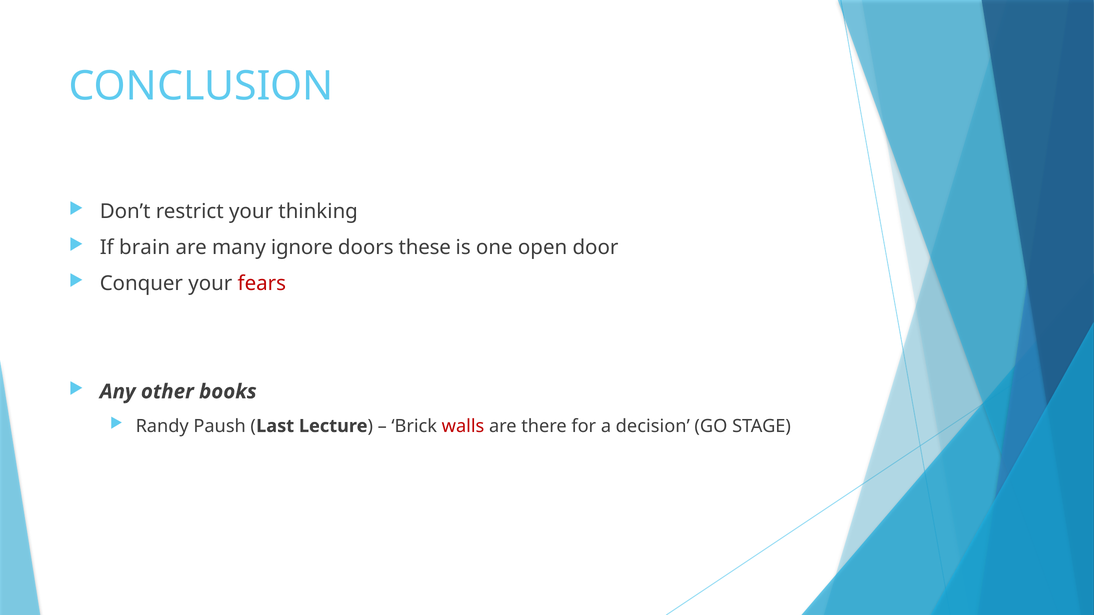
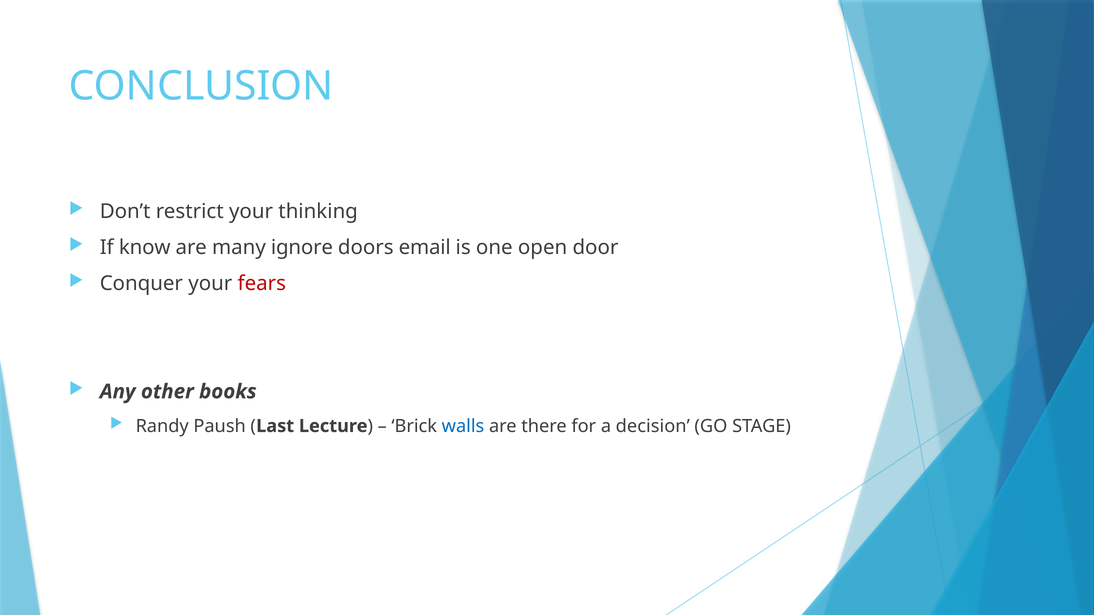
brain: brain -> know (145, 248)
these: these -> email (425, 248)
walls colour: red -> blue (463, 426)
